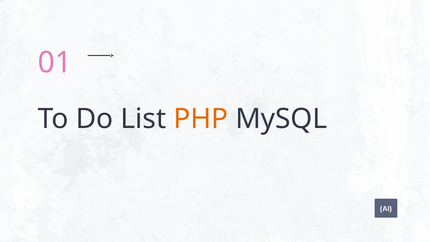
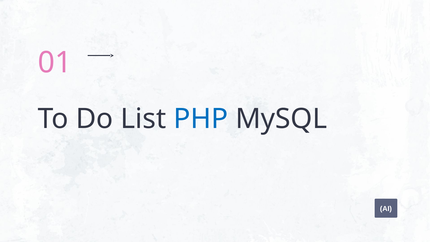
PHP colour: orange -> blue (201, 119)
